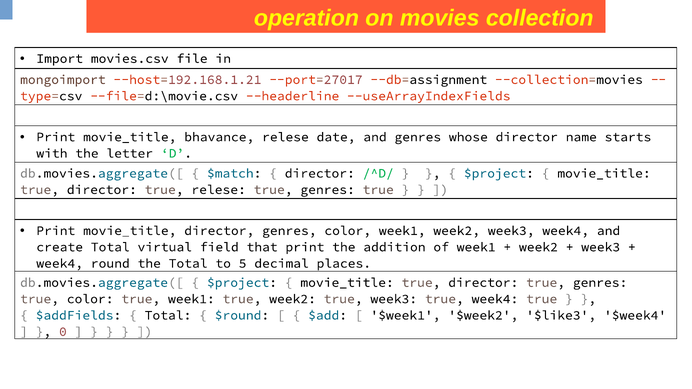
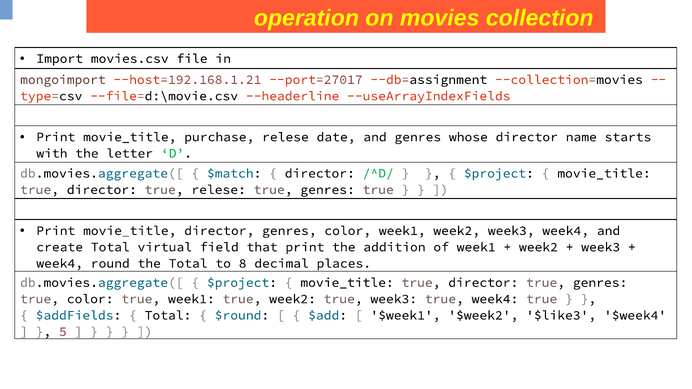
bhavance: bhavance -> purchase (219, 137)
5: 5 -> 8 (243, 264)
0: 0 -> 5 (63, 332)
